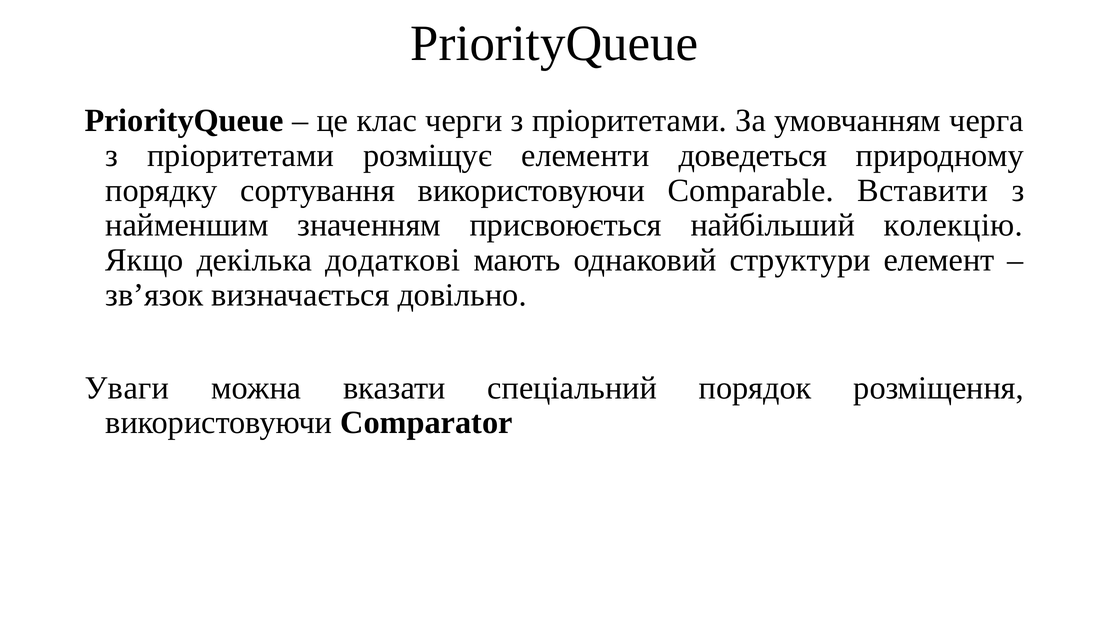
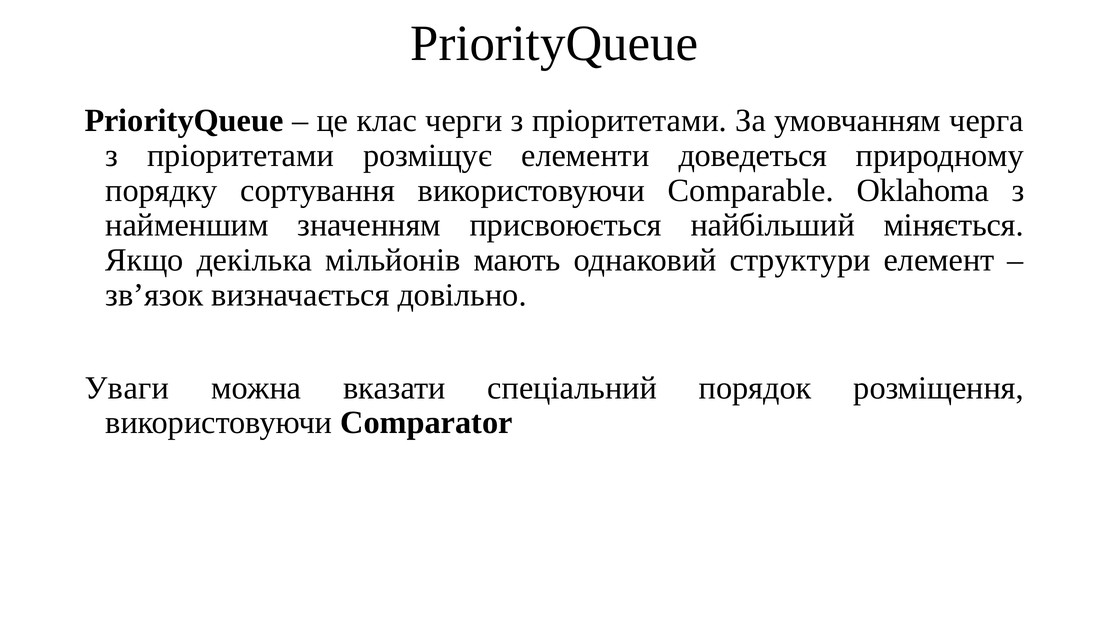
Вставити: Вставити -> Oklahoma (923, 190)
колекцію: колекцію -> міняється (954, 225)
додаткові: додаткові -> мільйонів (393, 260)
